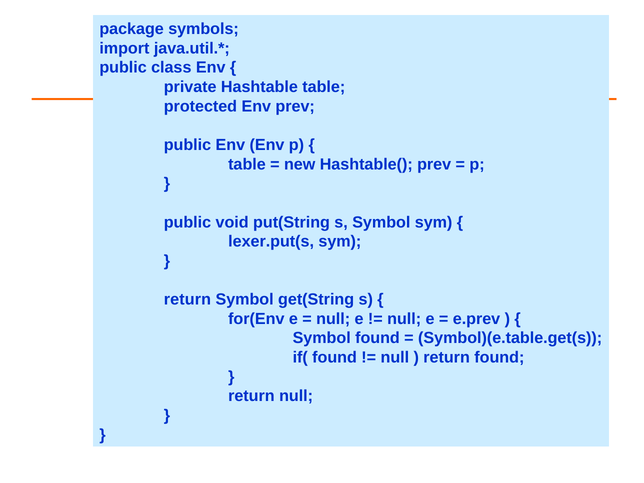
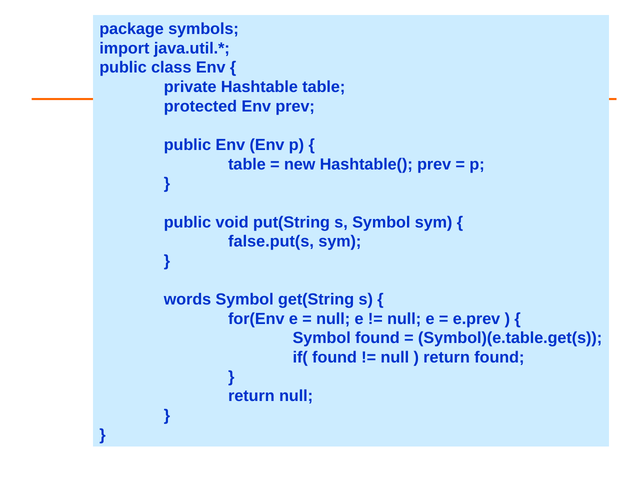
lexer.put(s: lexer.put(s -> false.put(s (271, 242)
return: return -> words (188, 299)
